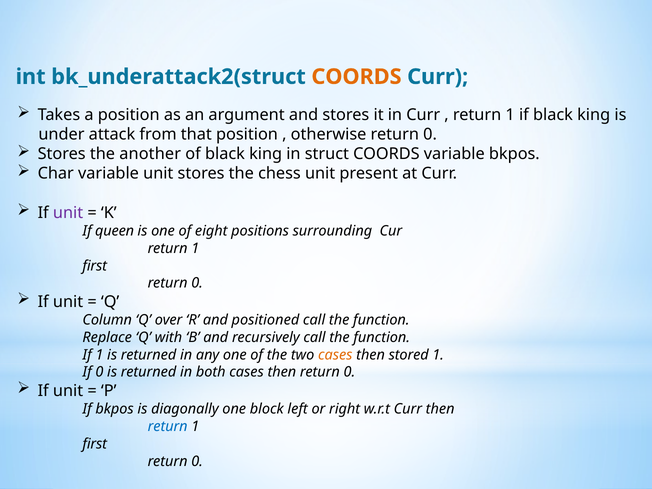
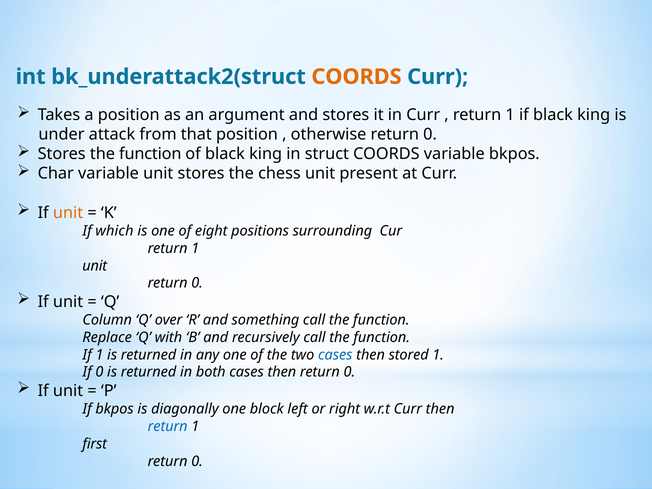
Stores the another: another -> function (150, 154)
unit colour: purple -> orange (68, 213)
queen: queen -> which (114, 231)
first: first -> unit (95, 266)
positioned: positioned -> something (265, 320)
cases colour: orange -> blue (335, 355)
